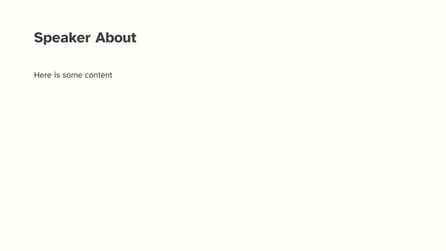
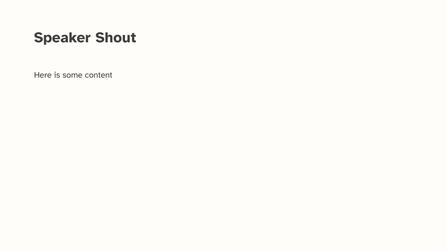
About: About -> Shout (116, 37)
